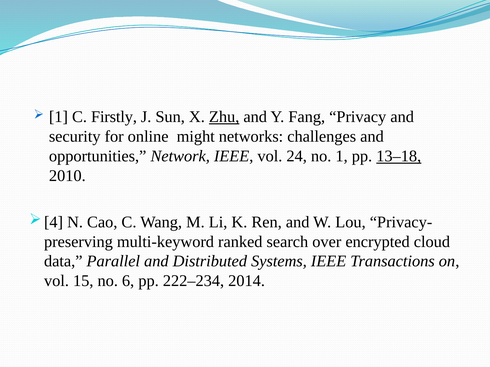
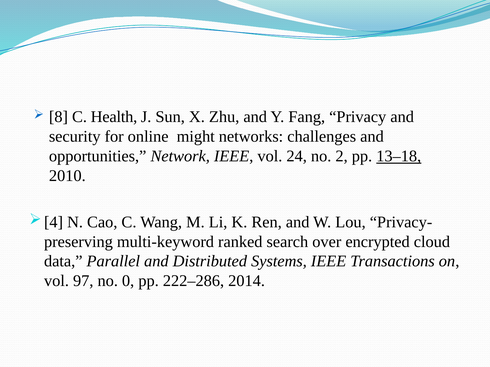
1: 1 -> 8 (58, 117)
Firstly: Firstly -> Health (114, 117)
Zhu underline: present -> none (224, 117)
no 1: 1 -> 2 (342, 156)
15: 15 -> 97 (83, 281)
6: 6 -> 0 (128, 281)
222–234: 222–234 -> 222–286 (193, 281)
